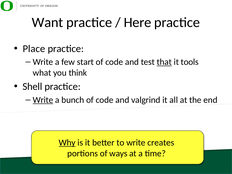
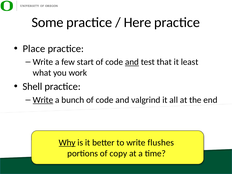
Want: Want -> Some (48, 22)
and underline: none -> present (132, 62)
that underline: present -> none (164, 62)
tools: tools -> least (190, 62)
think: think -> work (78, 73)
creates: creates -> flushes (161, 143)
ways: ways -> copy (118, 153)
